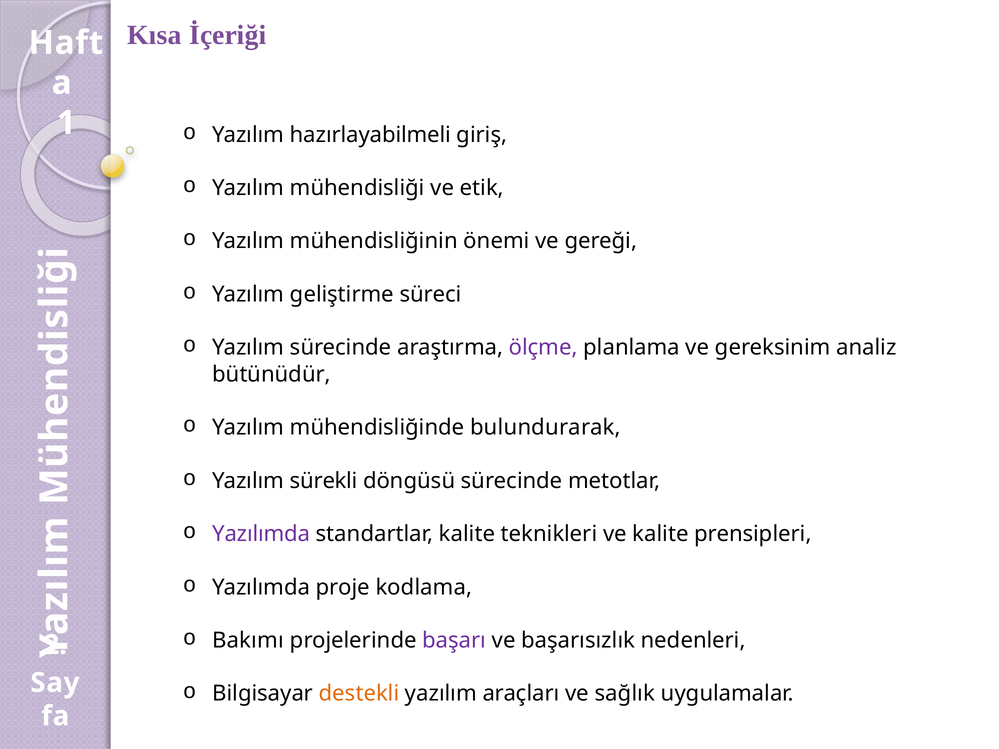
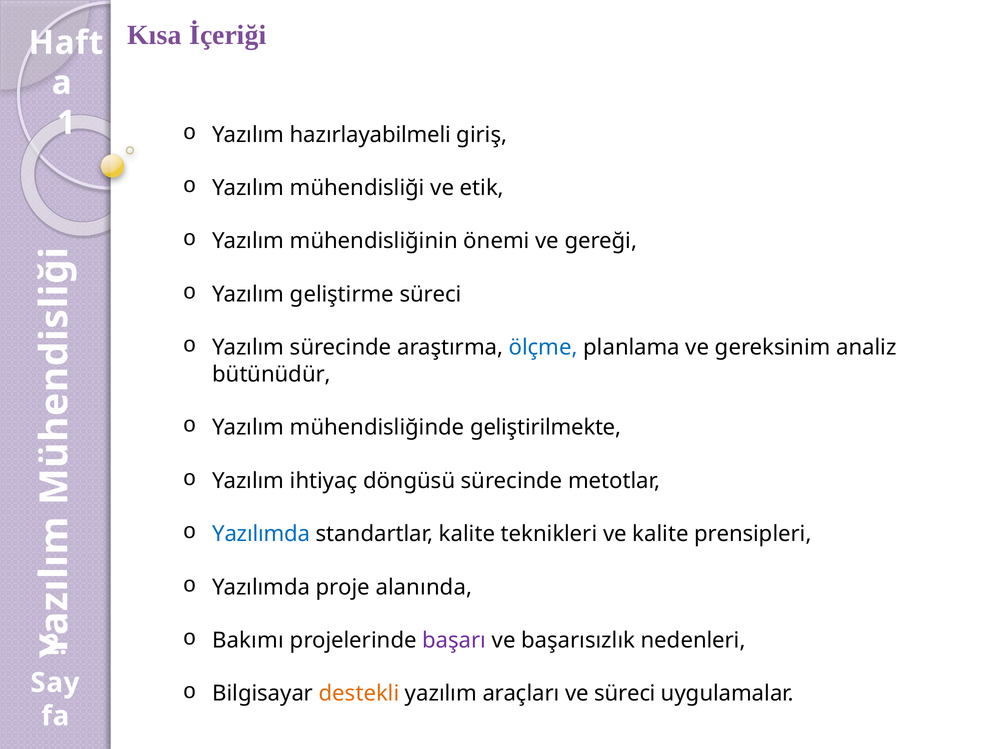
ölçme colour: purple -> blue (543, 348)
bulundurarak: bulundurarak -> geliştirilmekte (546, 428)
sürekli: sürekli -> ihtiyaç (324, 481)
Yazılımda colour: purple -> blue (261, 534)
kodlama: kodlama -> alanında (424, 587)
ve sağlık: sağlık -> süreci (625, 694)
